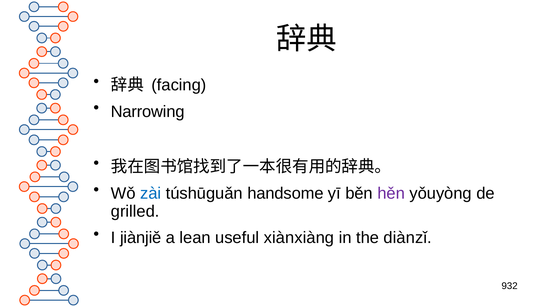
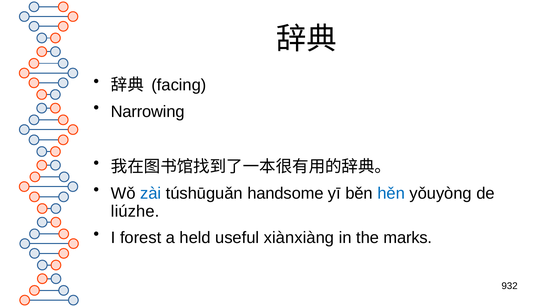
hěn colour: purple -> blue (391, 193)
grilled: grilled -> liúzhe (135, 211)
jiànjiě: jiànjiě -> forest (141, 238)
lean: lean -> held (195, 238)
diànzǐ: diànzǐ -> marks (408, 238)
